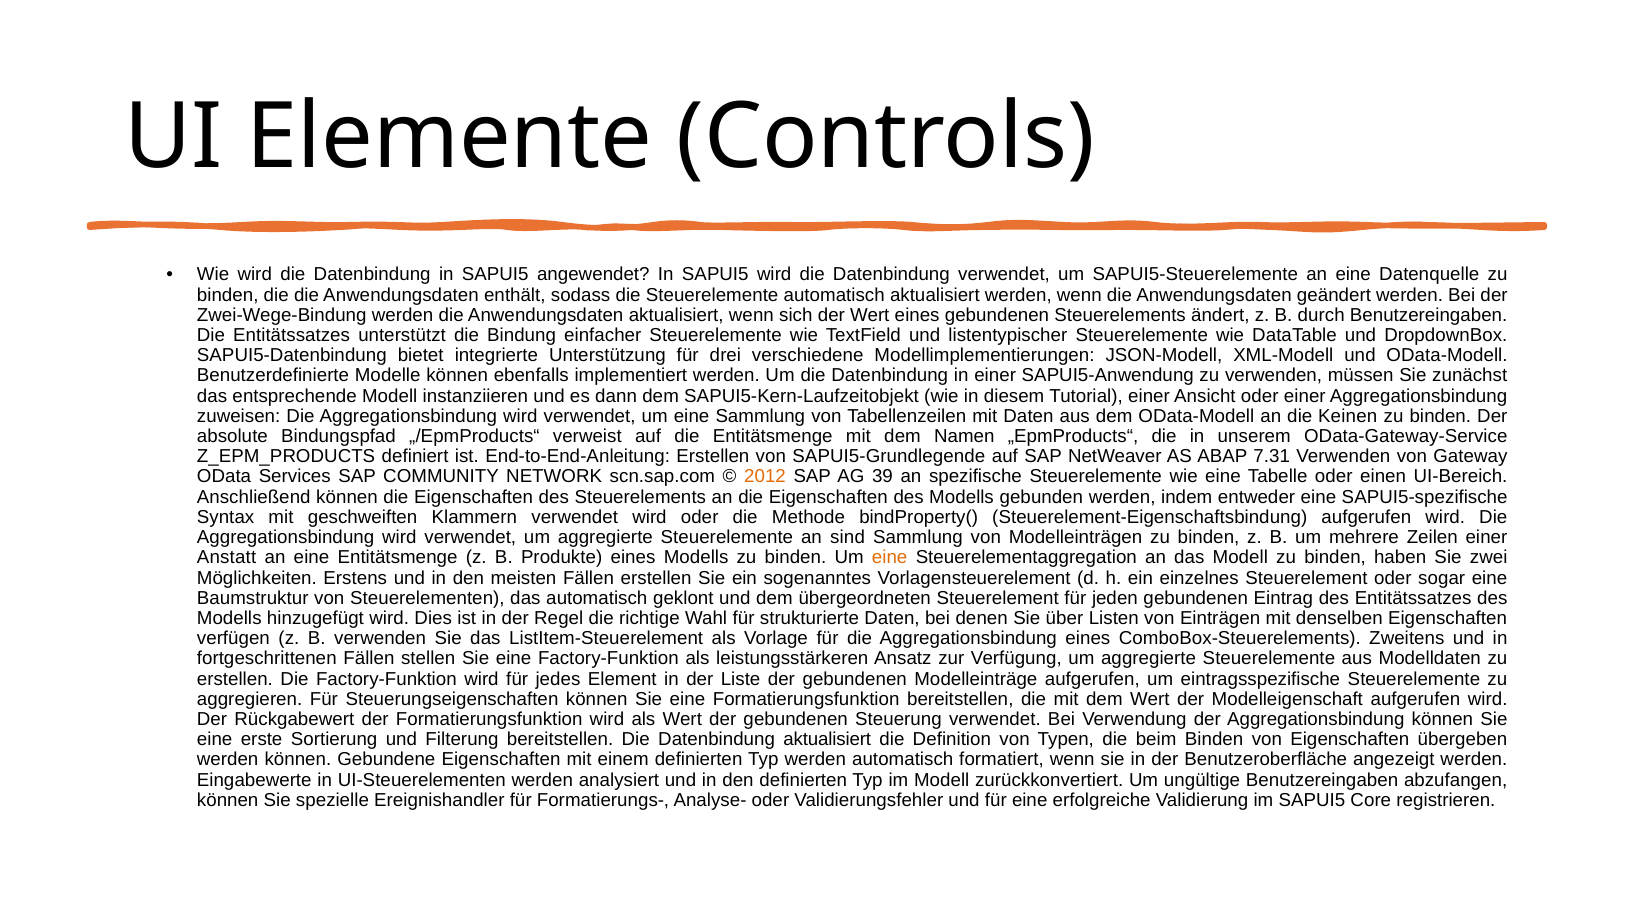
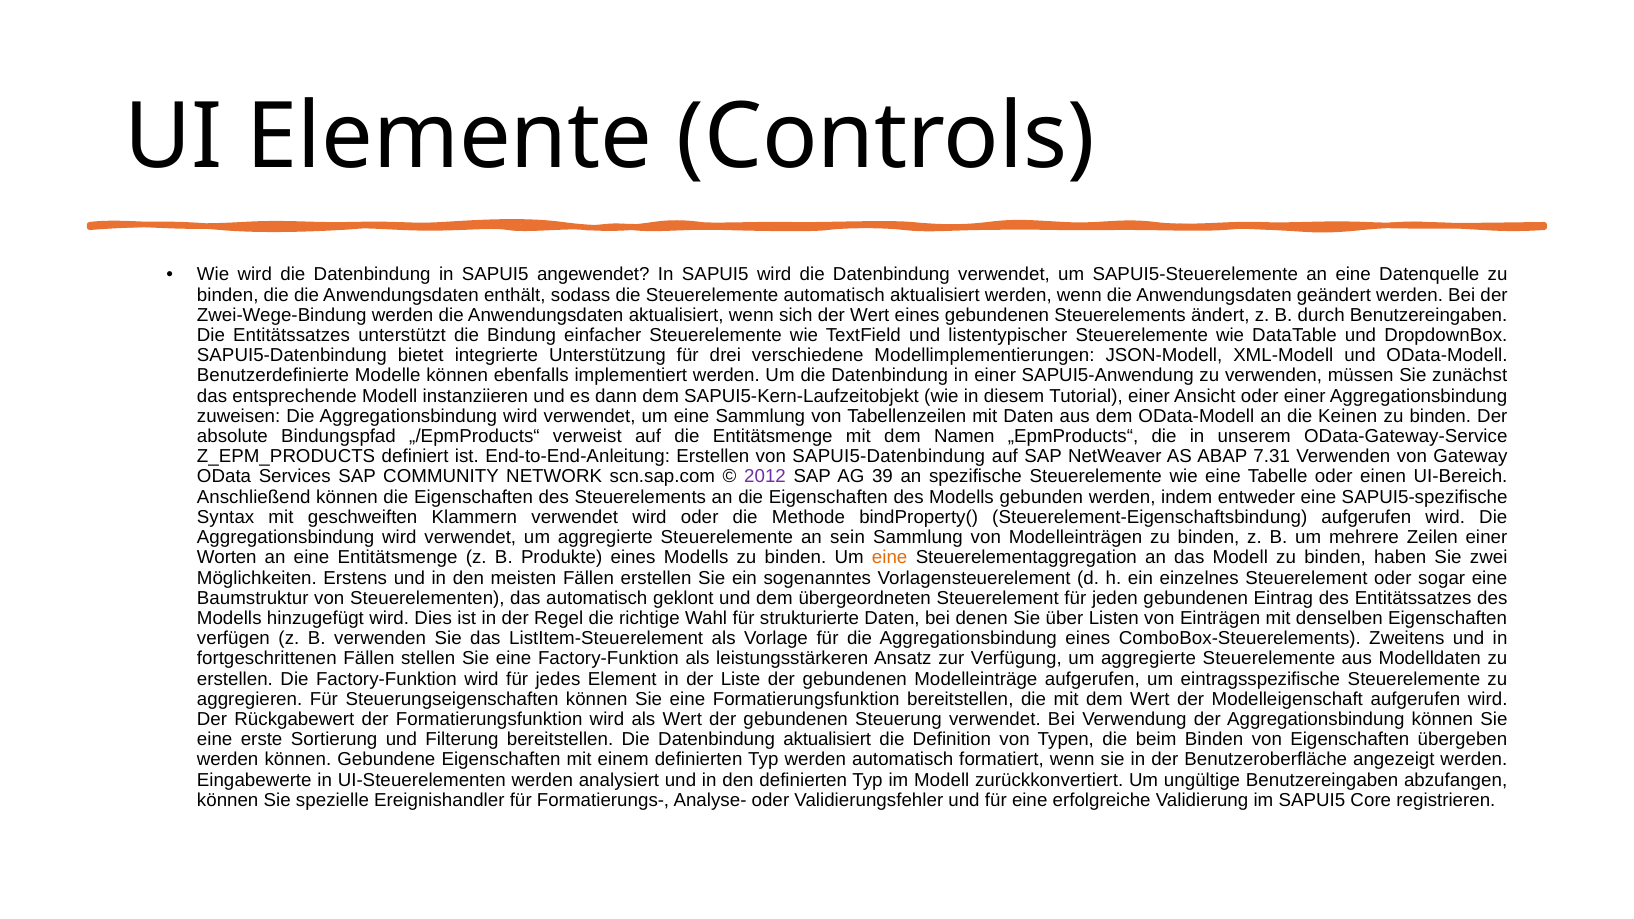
von SAPUI5-Grundlegende: SAPUI5-Grundlegende -> SAPUI5-Datenbindung (889, 457)
2012 colour: orange -> purple (765, 477)
sind: sind -> sein (847, 538)
Anstatt: Anstatt -> Worten (227, 558)
